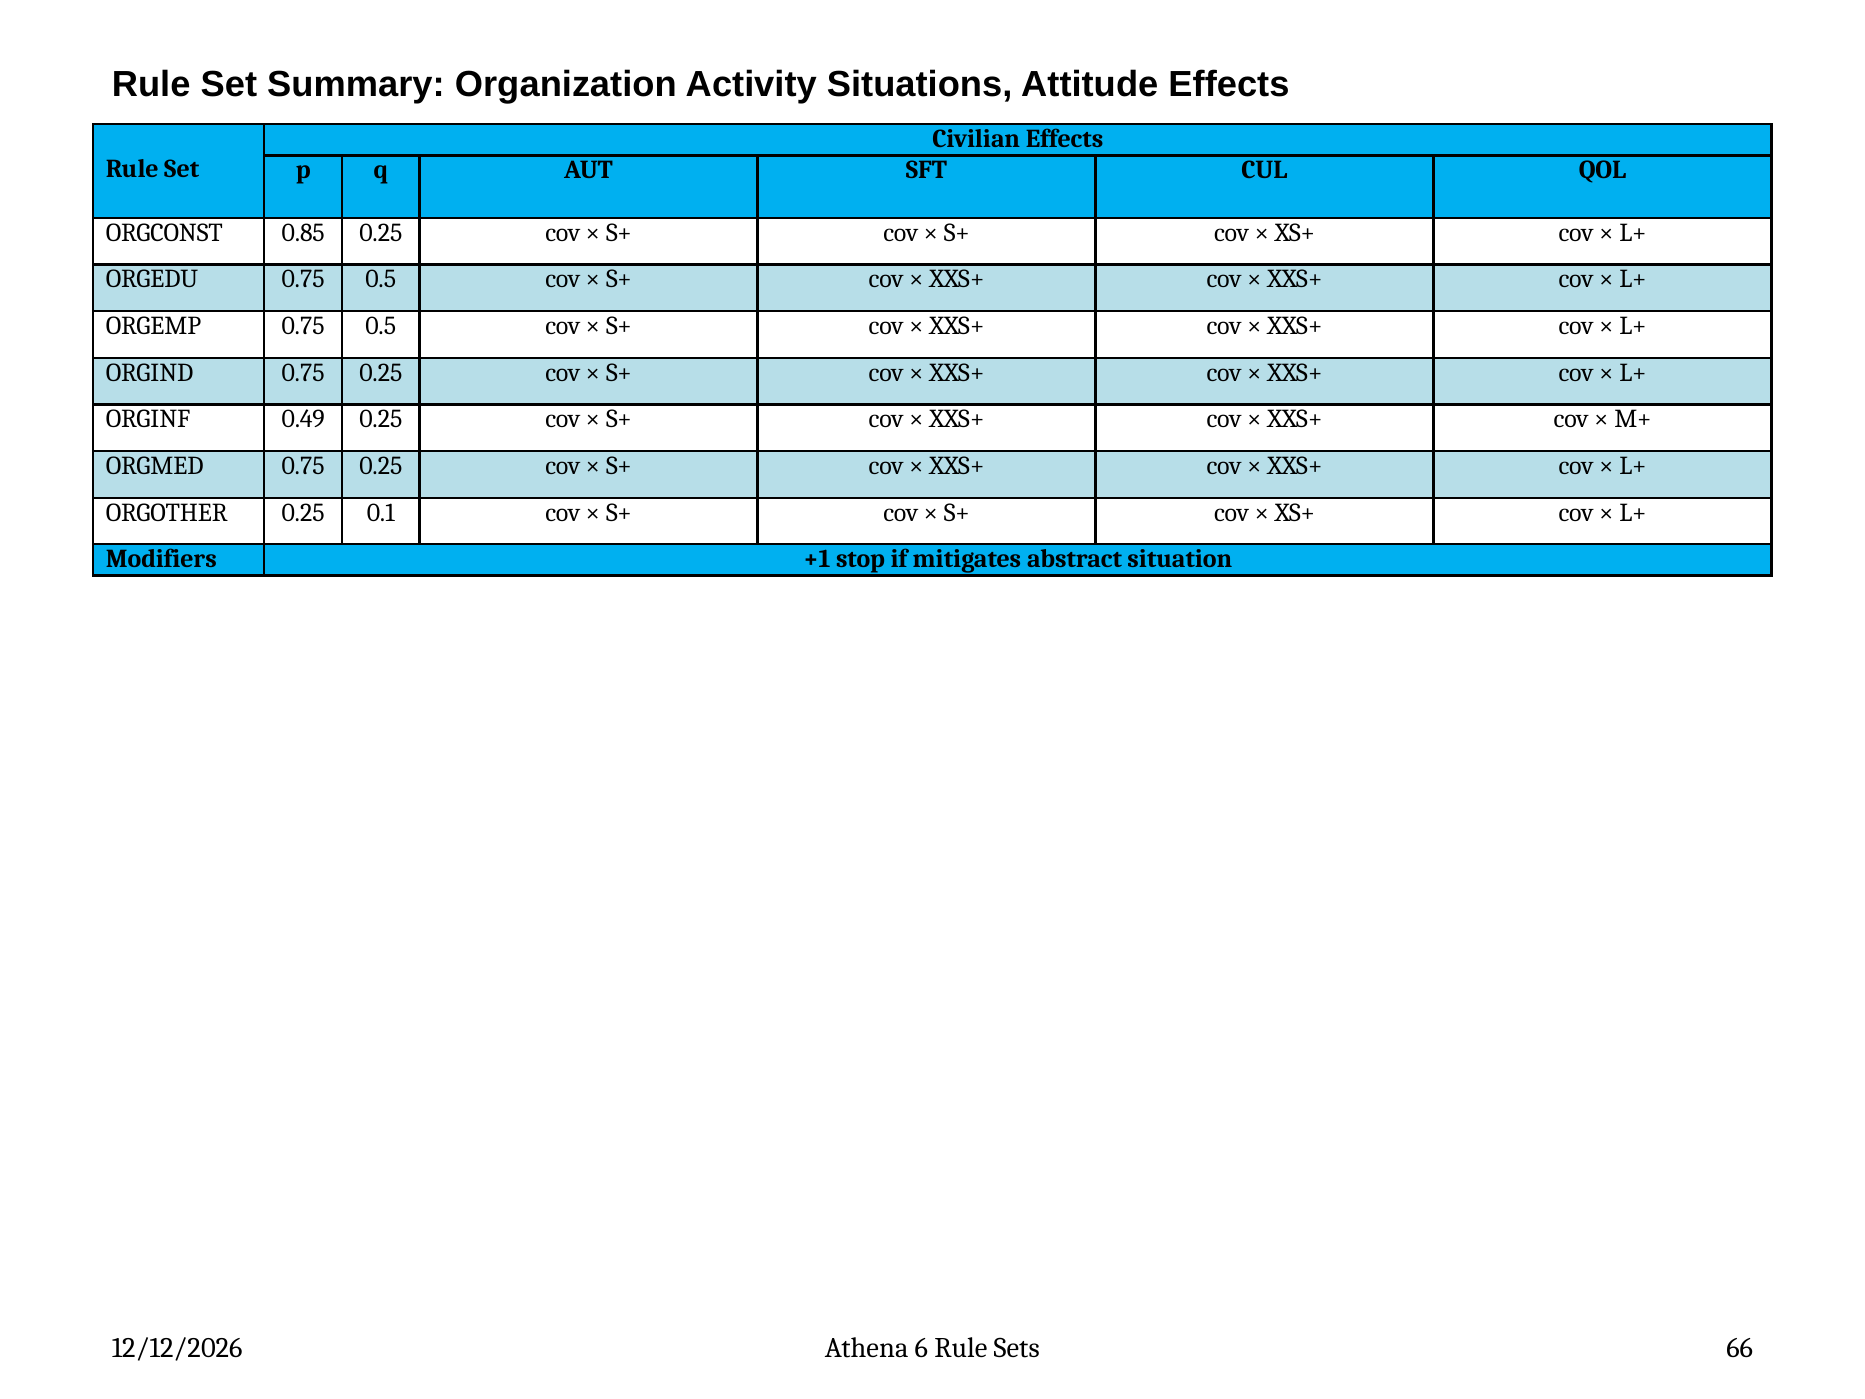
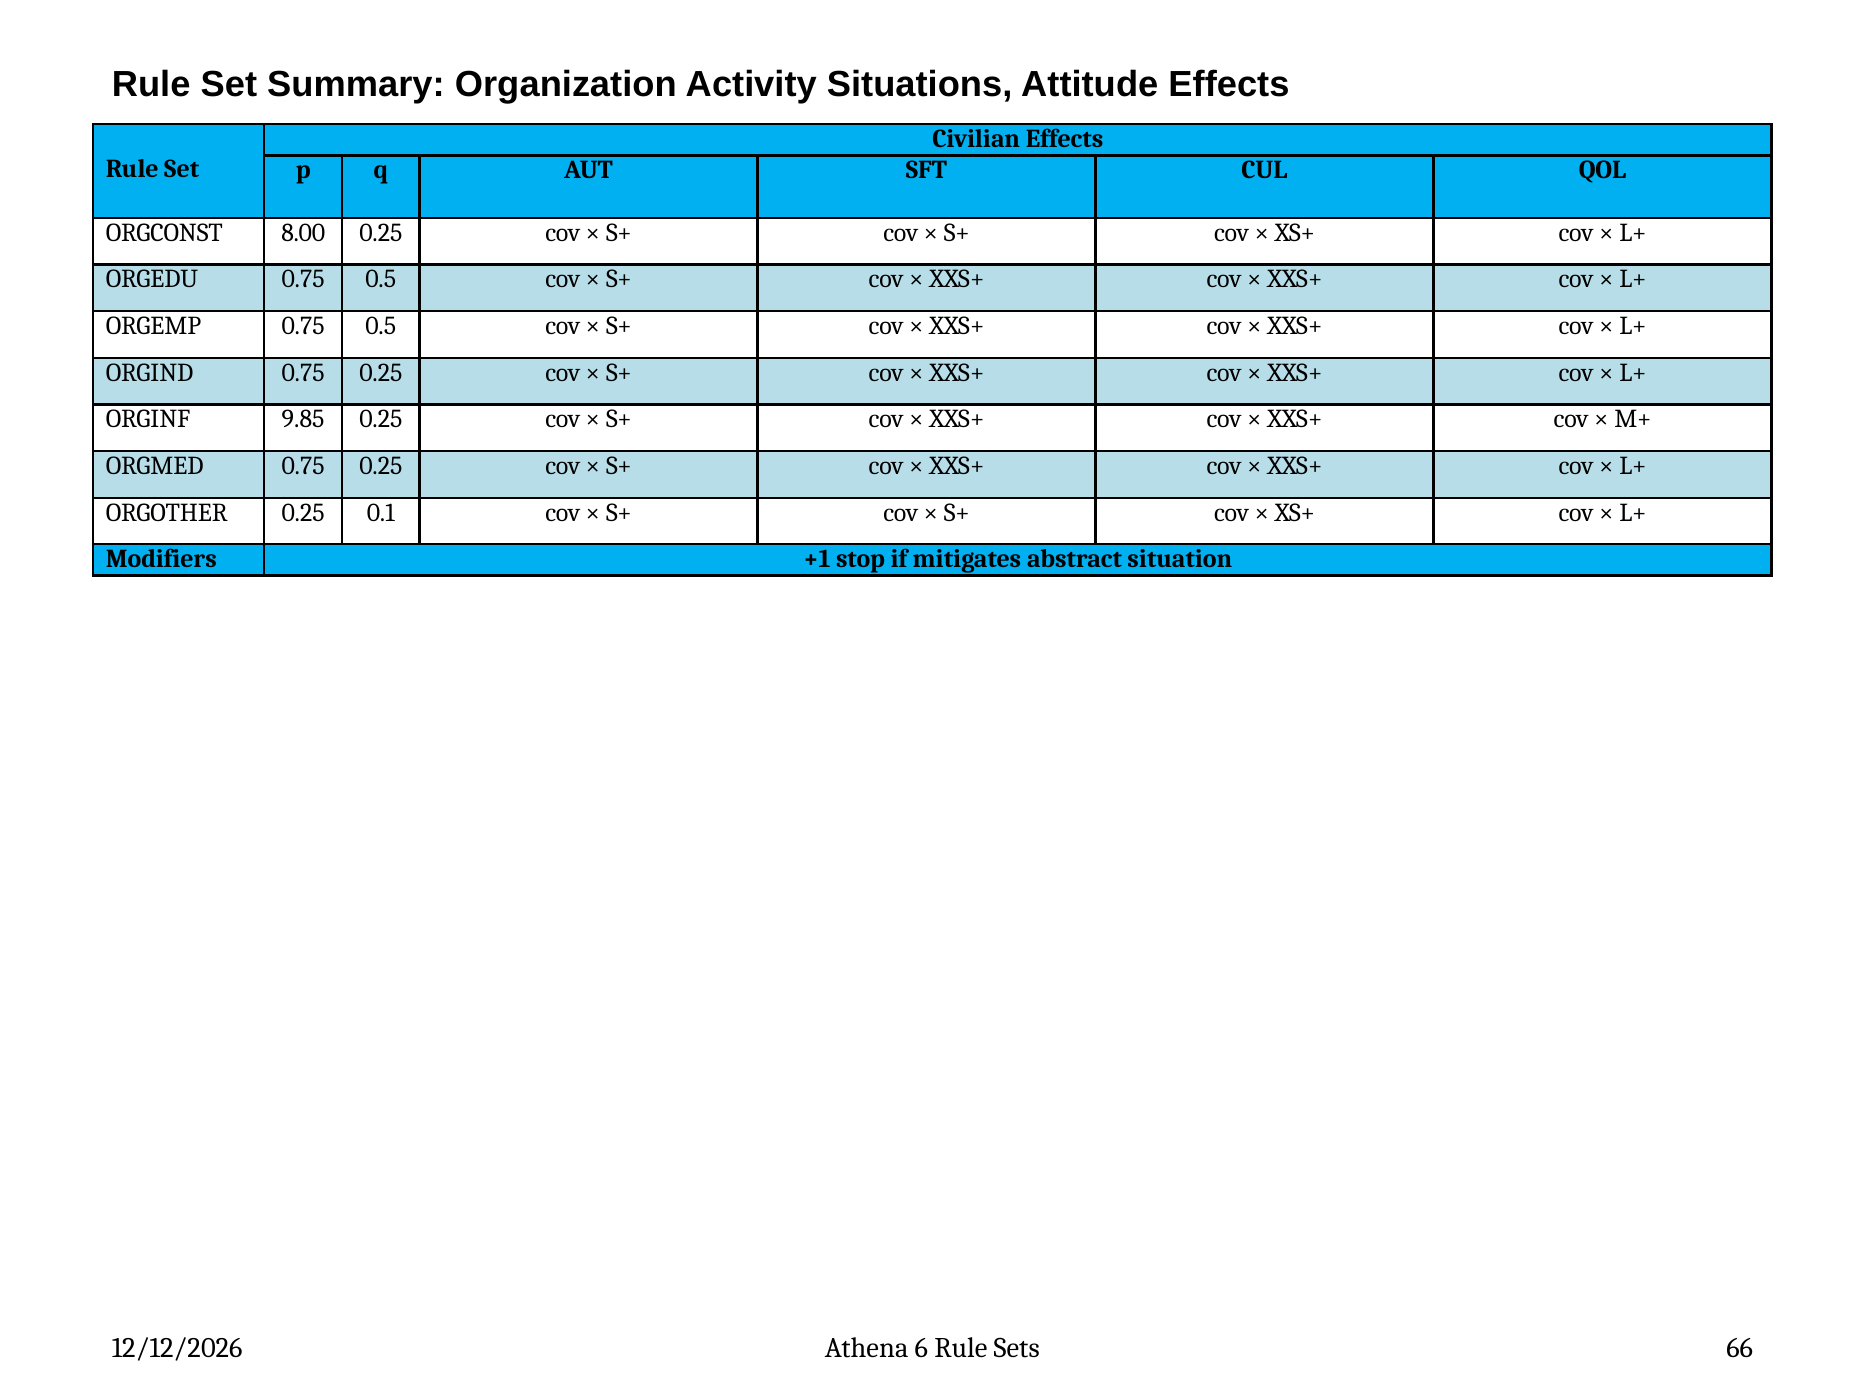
0.85: 0.85 -> 8.00 (303, 233)
0.49: 0.49 -> 9.85 (303, 419)
